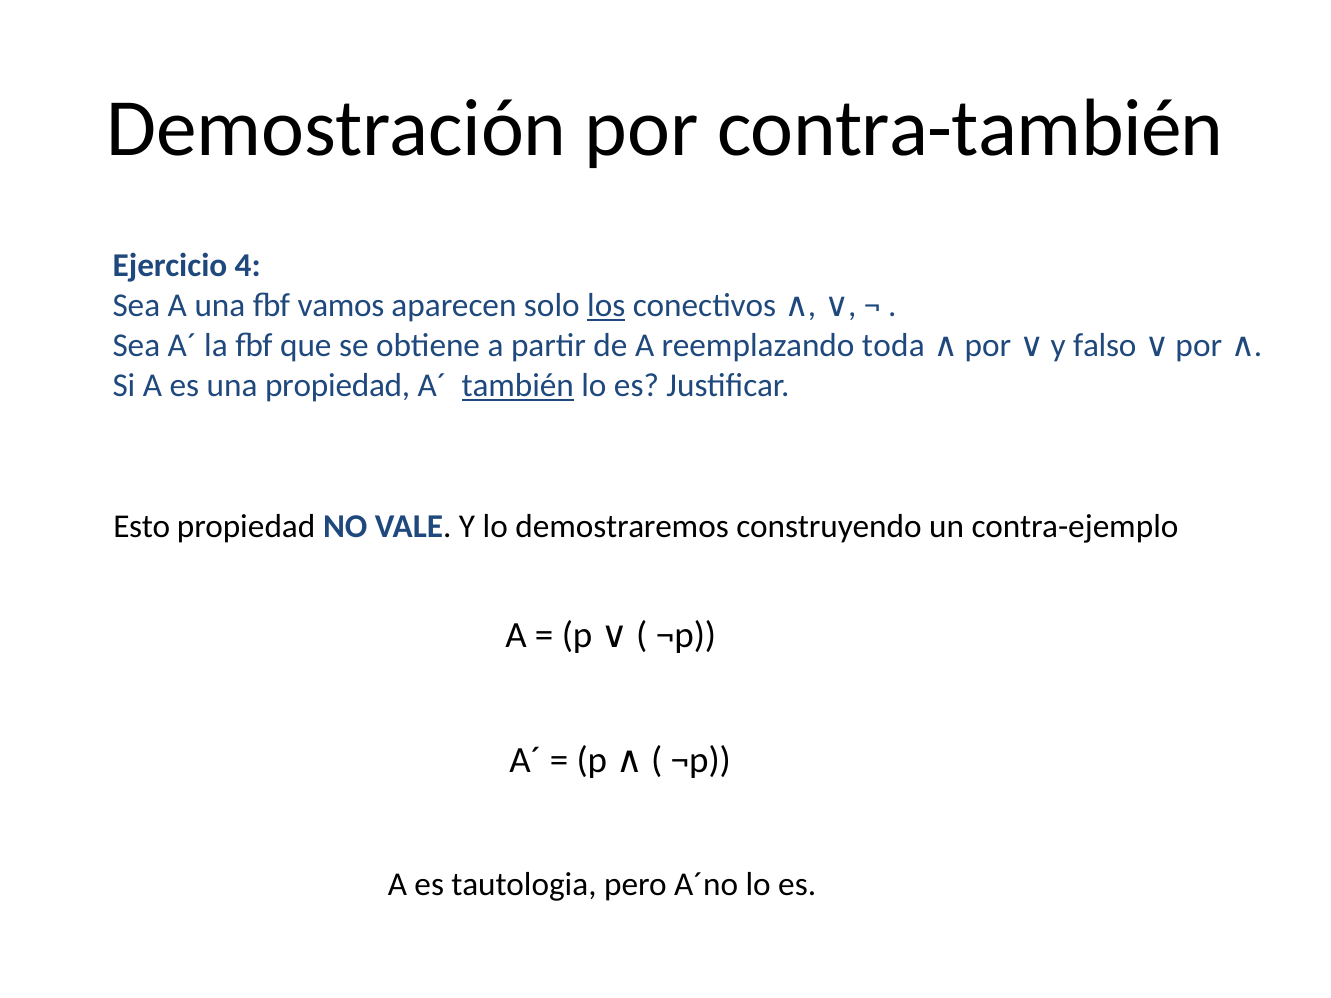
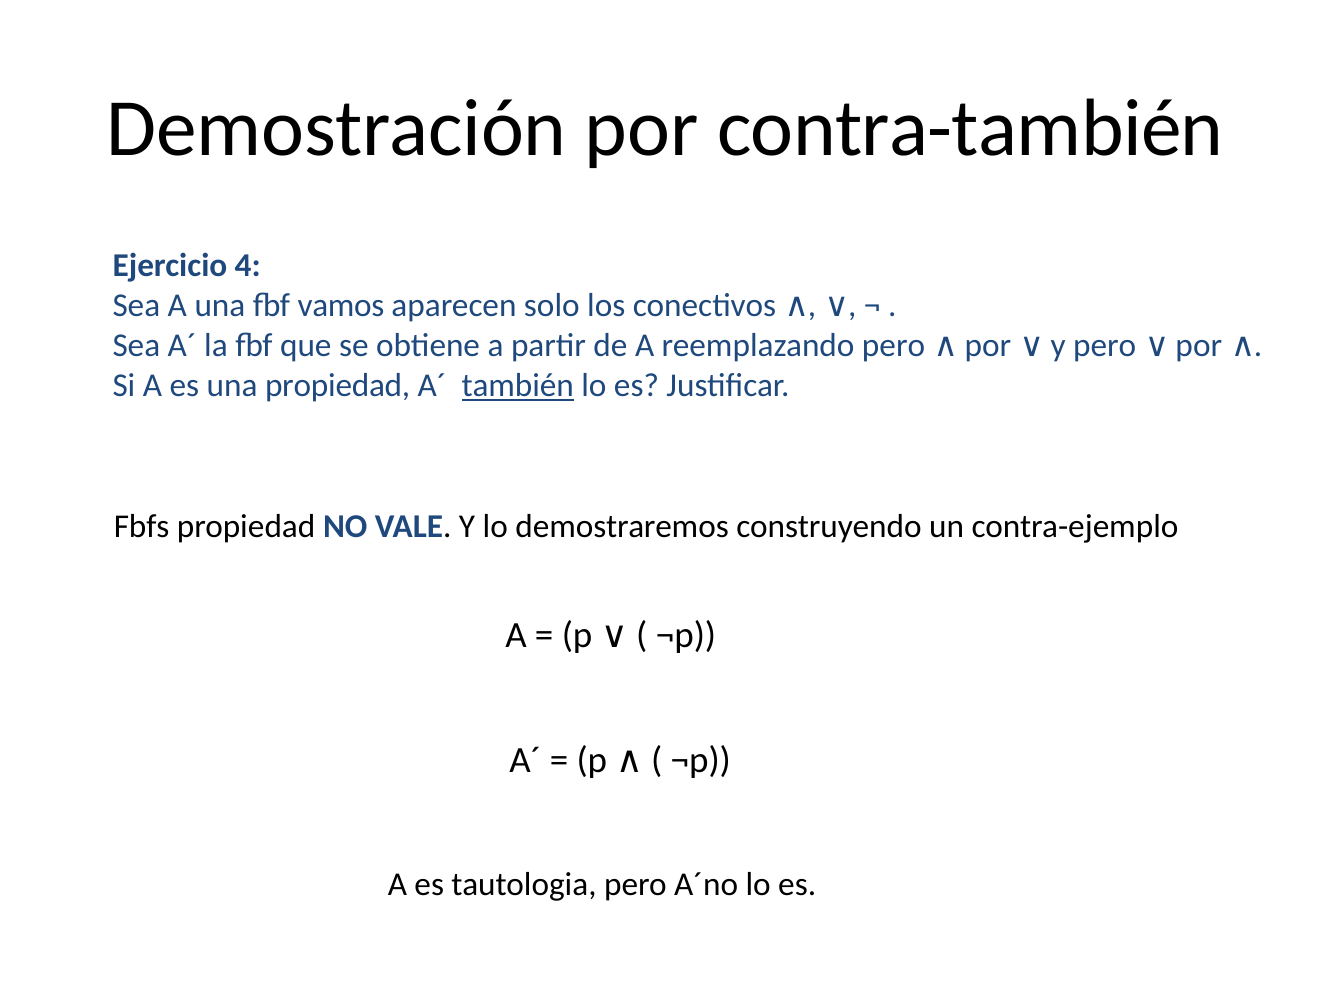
los underline: present -> none (606, 306)
reemplazando toda: toda -> pero (894, 346)
y falso: falso -> pero (1105, 346)
Esto: Esto -> Fbfs (142, 527)
